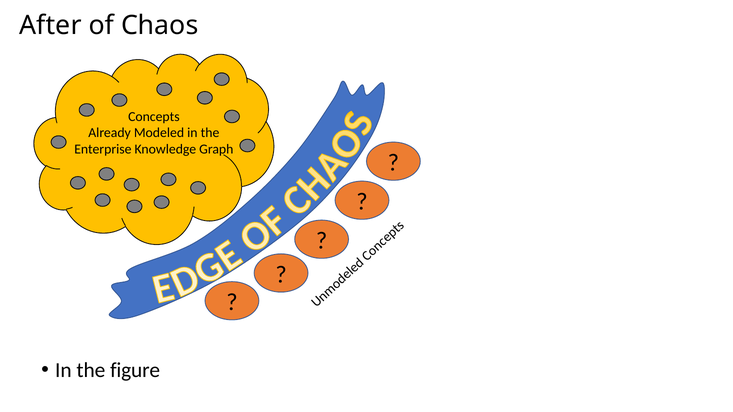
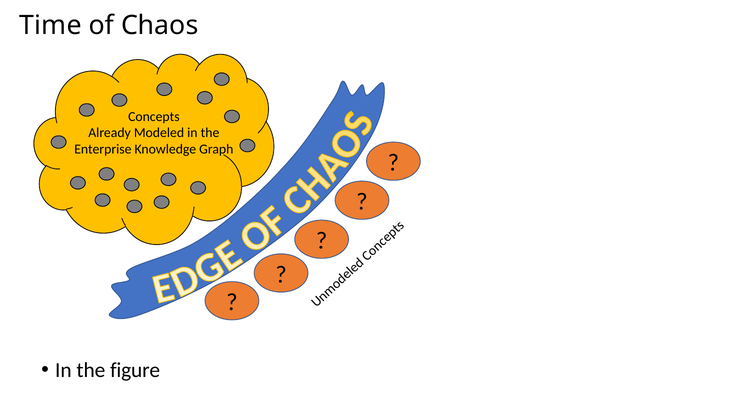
After: After -> Time (50, 26)
